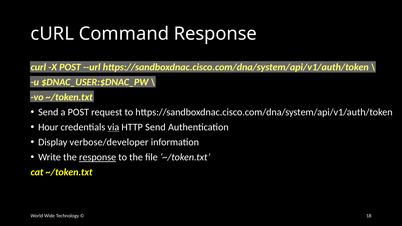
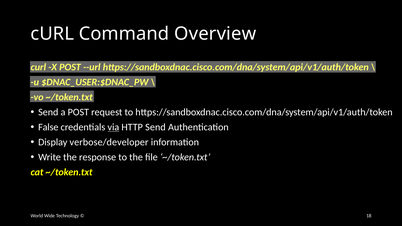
Command Response: Response -> Overview (215, 34)
Hour: Hour -> False (48, 127)
response underline: present -> none (98, 157)
